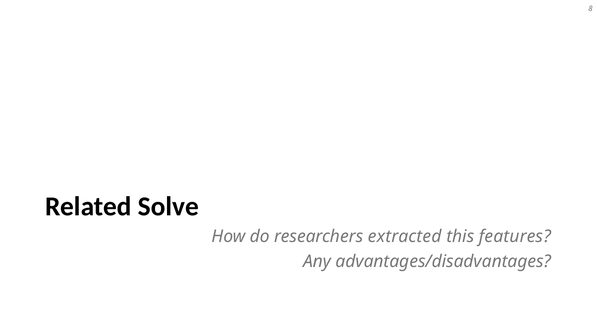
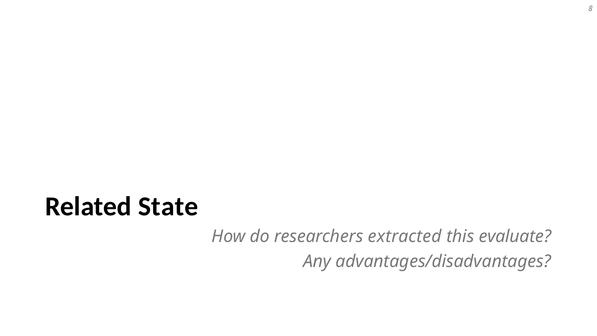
Solve: Solve -> State (168, 206)
features: features -> evaluate (515, 236)
